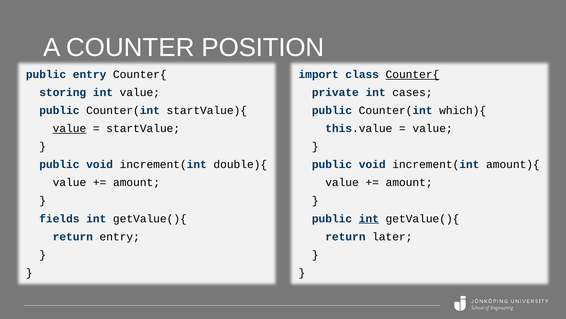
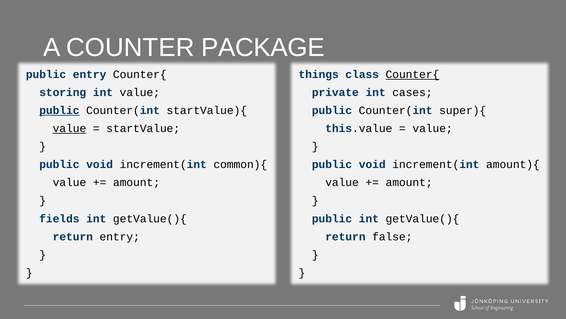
POSITION: POSITION -> PACKAGE (263, 48)
import: import -> things (319, 74)
public underline: none -> present (59, 110)
which){: which){ -> super){ (463, 110)
double){: double){ -> common){ (240, 164)
int underline: present -> none (369, 218)
later: later -> false (392, 236)
